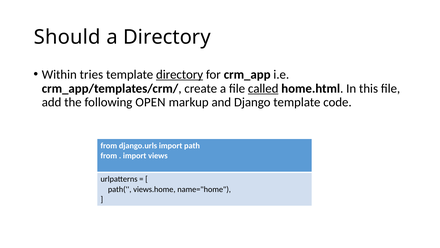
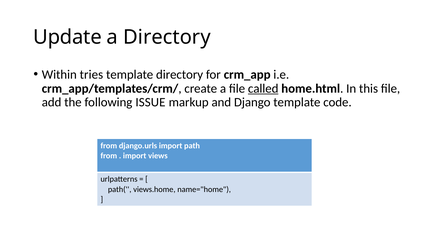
Should: Should -> Update (68, 37)
directory underline: present -> none (180, 74)
OPEN: OPEN -> ISSUE (150, 102)
